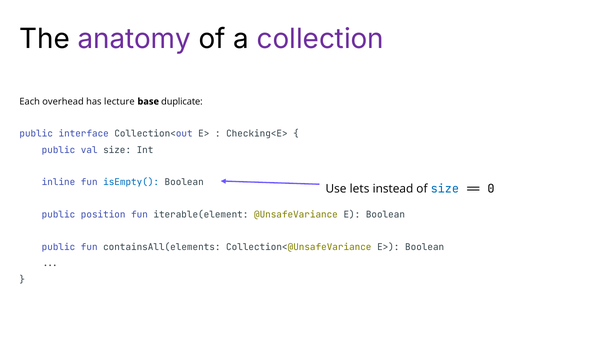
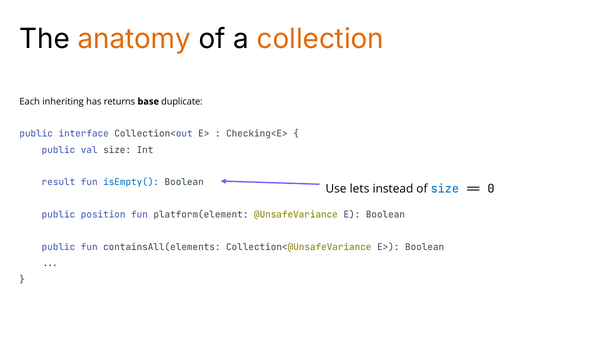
anatomy colour: purple -> orange (134, 39)
collection colour: purple -> orange (320, 39)
overhead: overhead -> inheriting (63, 101)
lecture: lecture -> returns (119, 101)
inline: inline -> result (58, 182)
iterable(element: iterable(element -> platform(element (201, 215)
